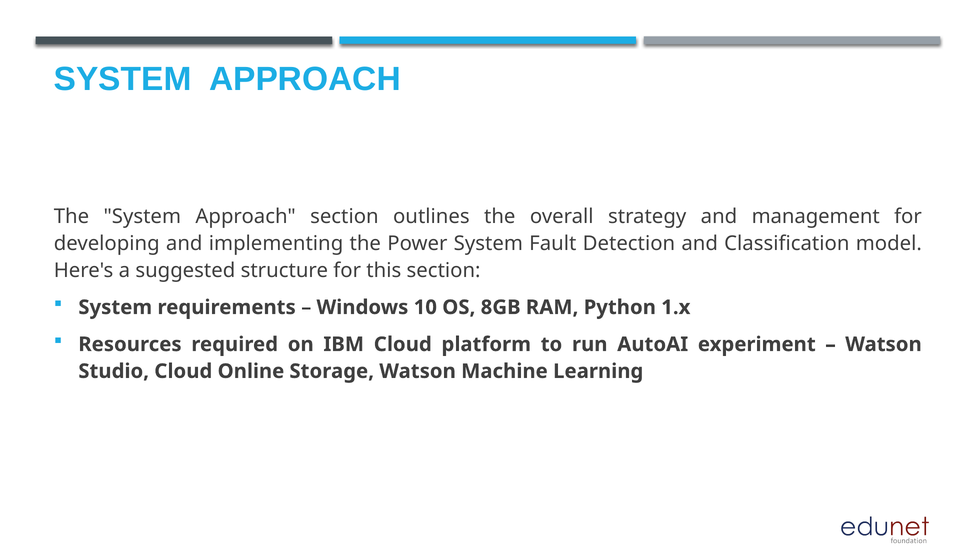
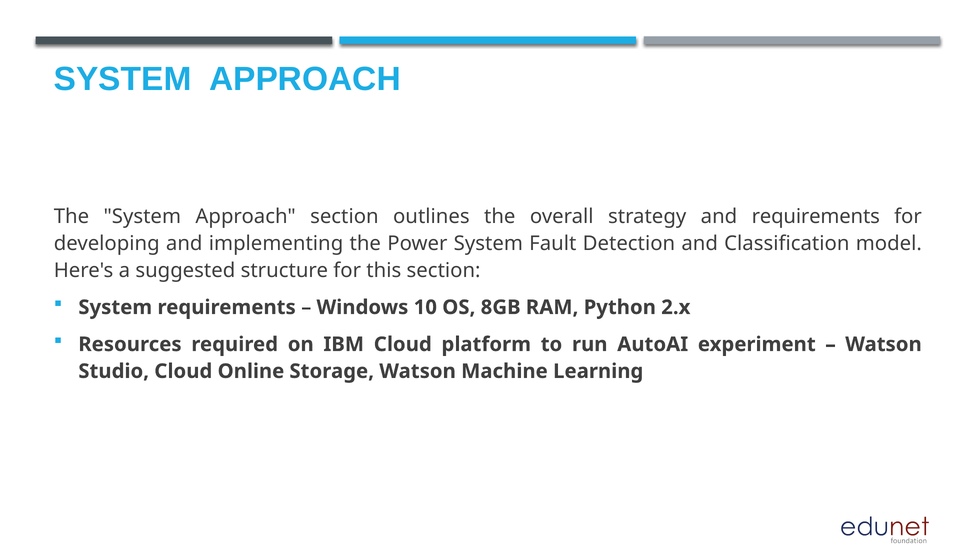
and management: management -> requirements (816, 217)
1.x: 1.x -> 2.x (676, 307)
